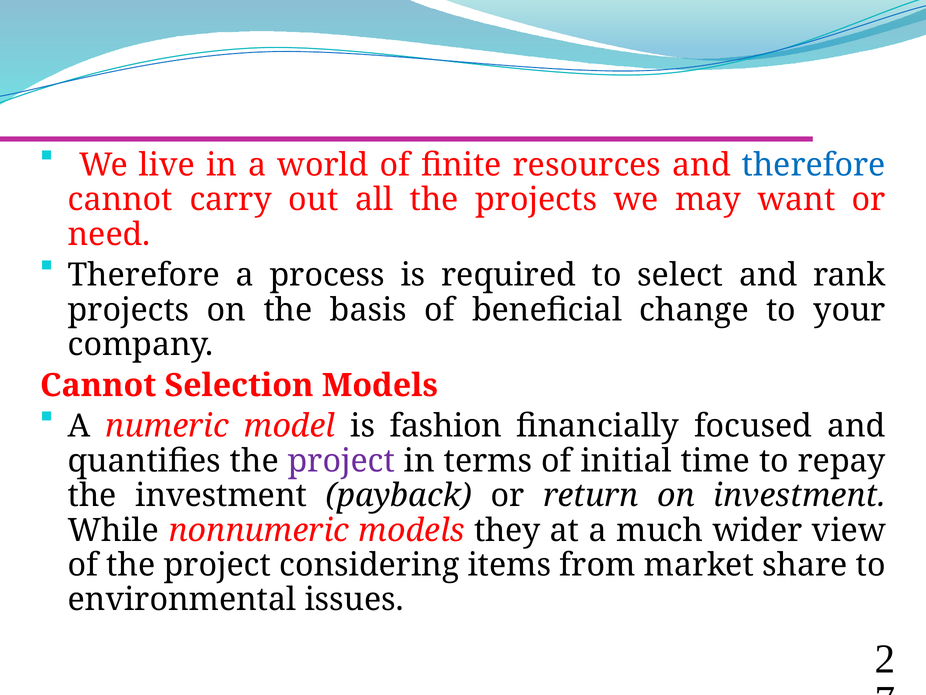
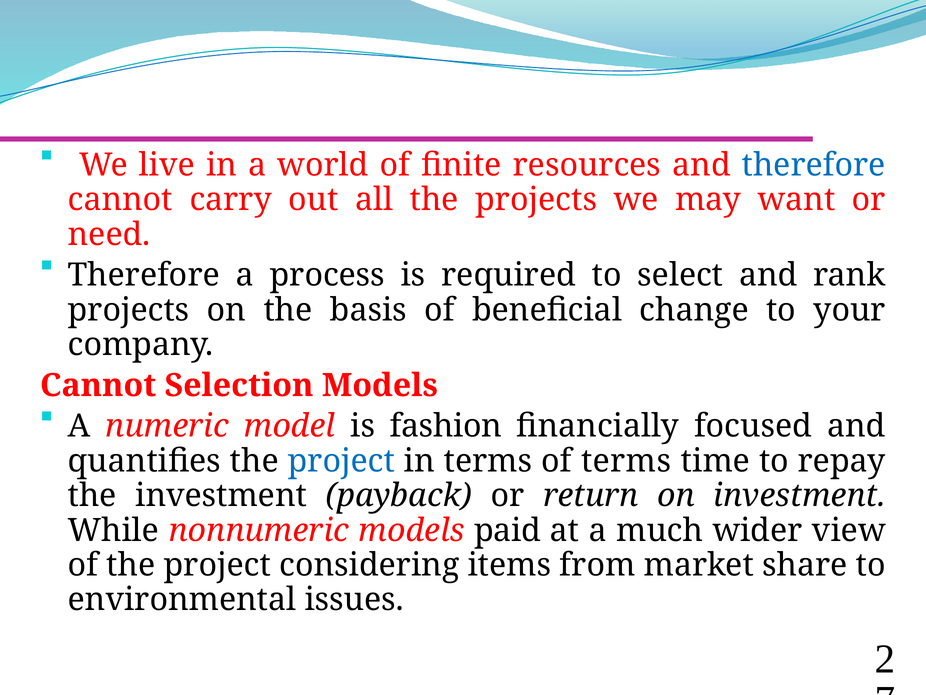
project colour: purple -> blue (341, 461)
of initial: initial -> terms (626, 461)
they: they -> paid (507, 530)
